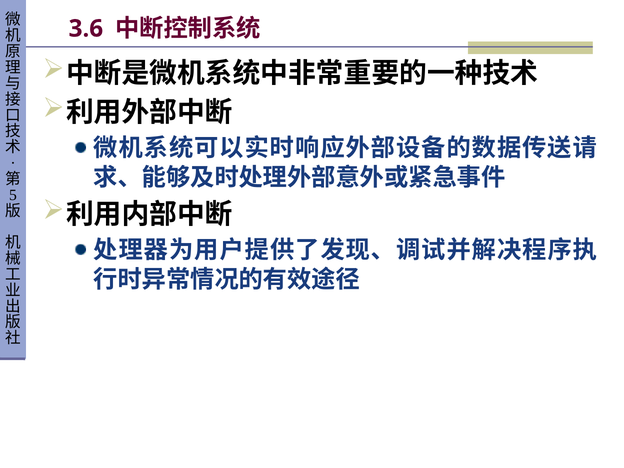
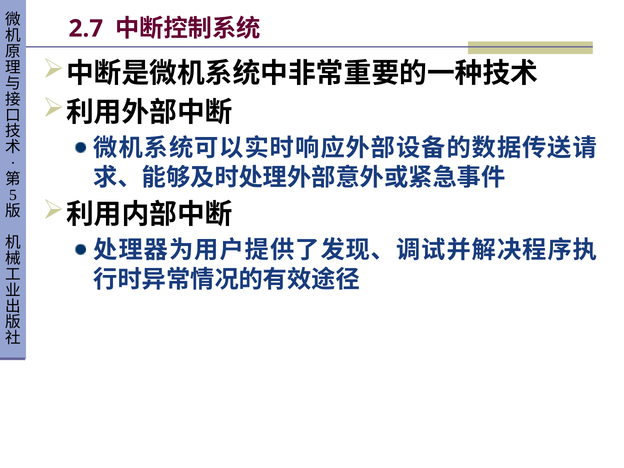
3.6: 3.6 -> 2.7 (86, 29)
